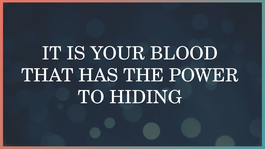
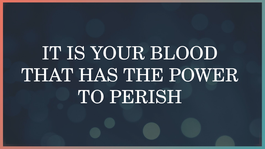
HIDING: HIDING -> PERISH (146, 97)
